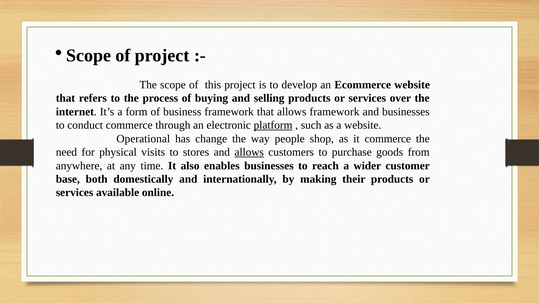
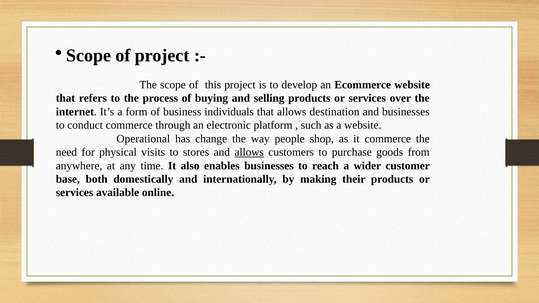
business framework: framework -> individuals (229, 112)
allows framework: framework -> destination (335, 112)
platform underline: present -> none (273, 125)
